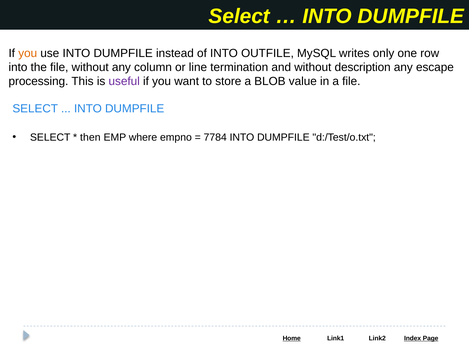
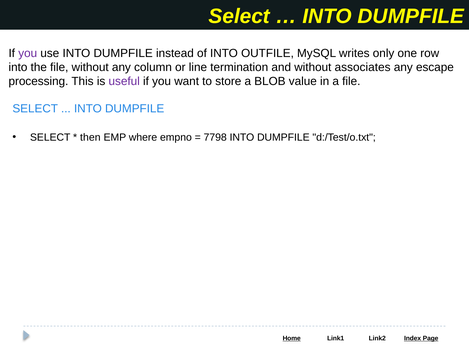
you colour: orange -> purple (28, 53)
description: description -> associates (363, 67)
7784: 7784 -> 7798 (215, 137)
